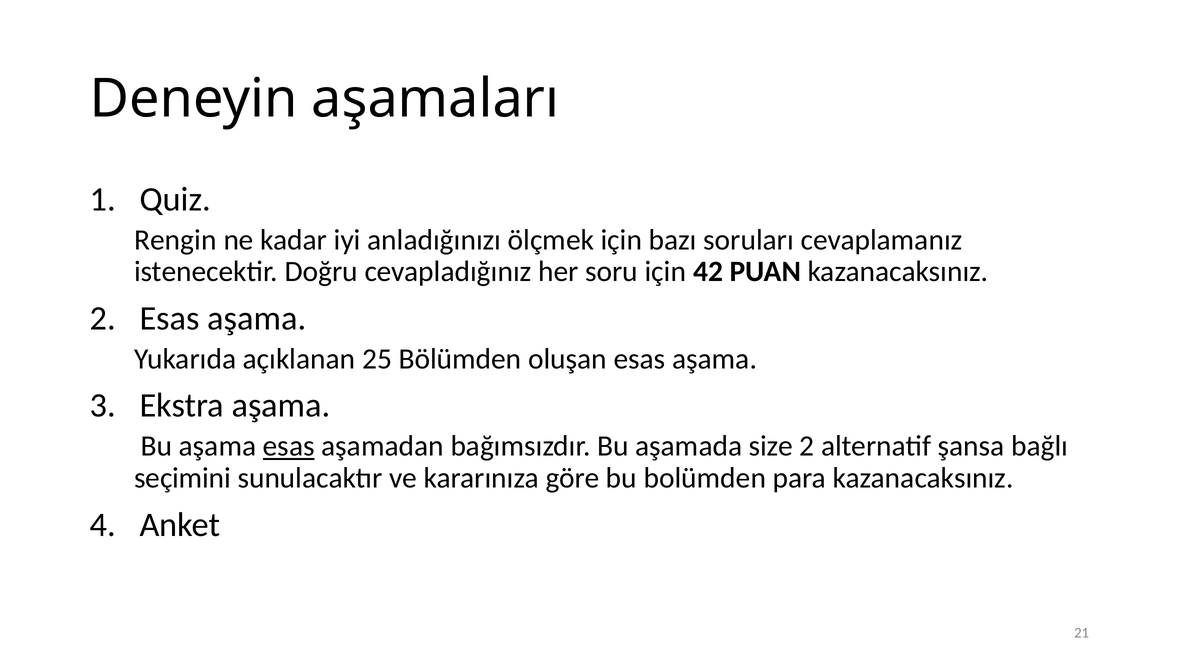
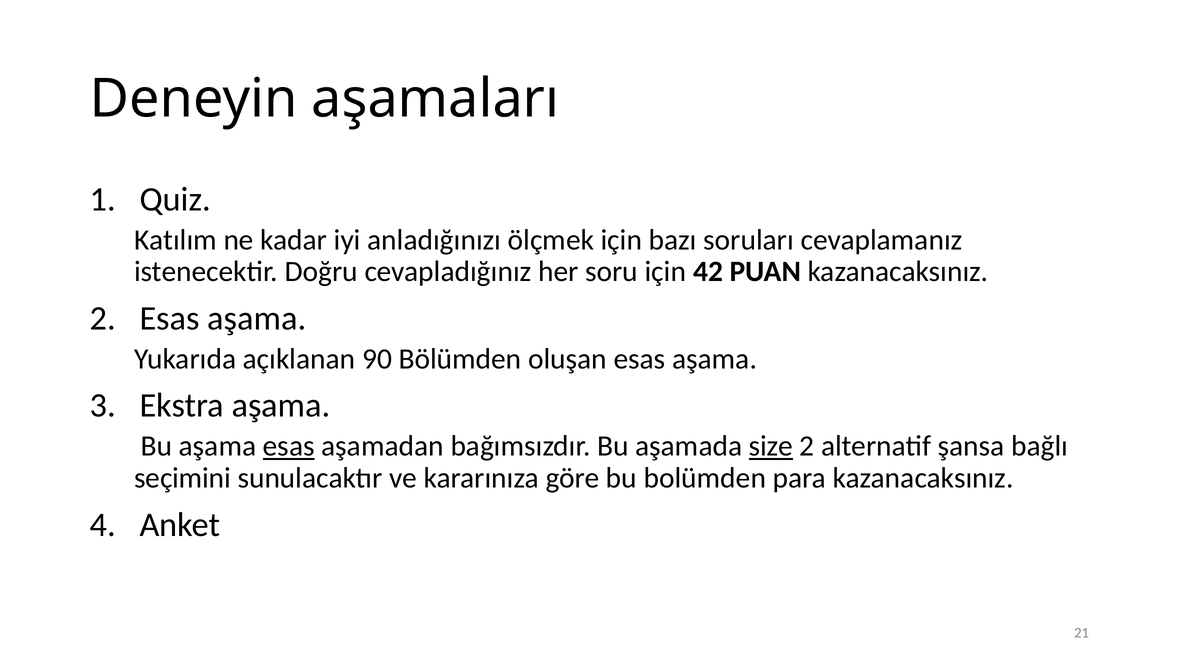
Rengin: Rengin -> Katılım (176, 240)
25: 25 -> 90 (377, 359)
size underline: none -> present (771, 446)
